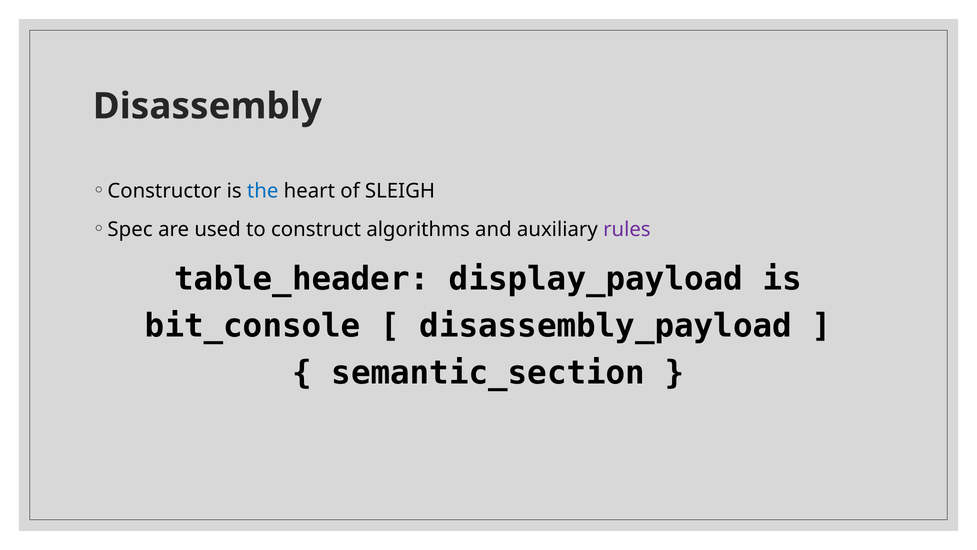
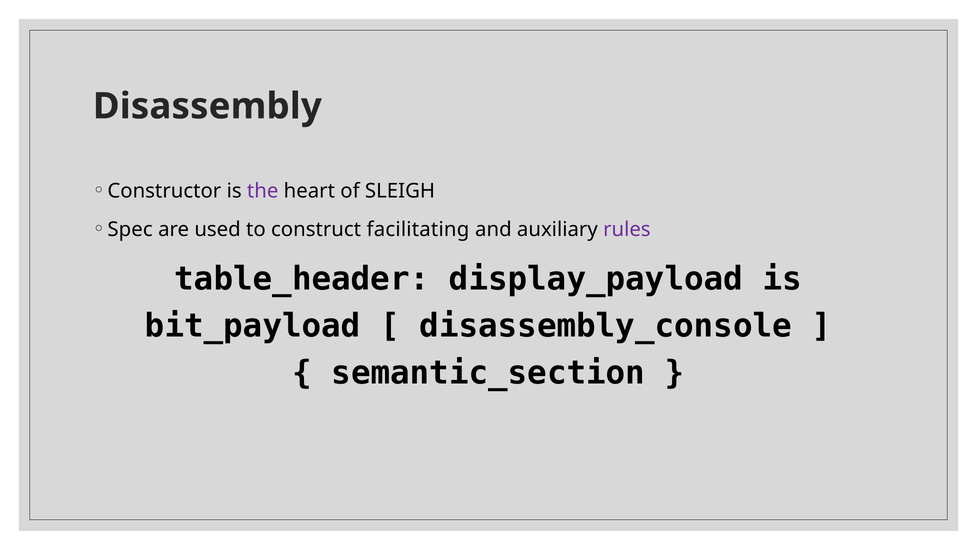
the colour: blue -> purple (263, 191)
algorithms: algorithms -> facilitating (418, 229)
bit_console: bit_console -> bit_payload (253, 326)
disassembly_payload: disassembly_payload -> disassembly_console (606, 326)
